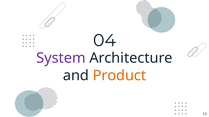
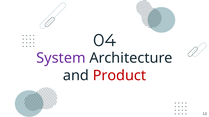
Product colour: orange -> red (119, 76)
